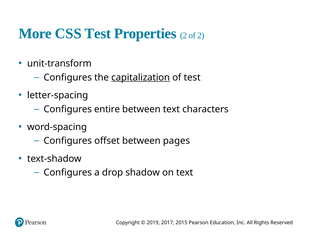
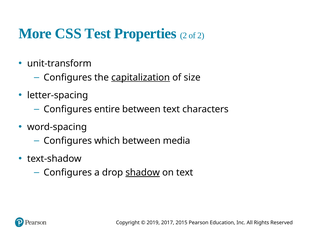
of test: test -> size (192, 77)
offset: offset -> which (107, 141)
pages: pages -> media (177, 141)
shadow underline: none -> present (143, 172)
